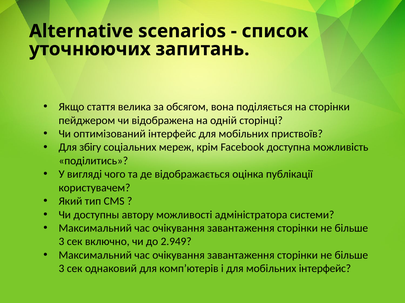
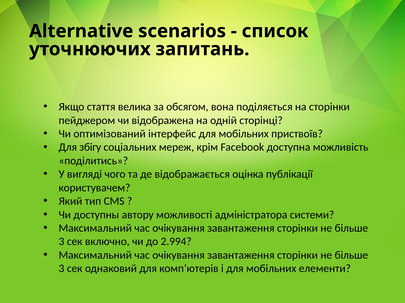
2.949: 2.949 -> 2.994 (176, 242)
мобільних інтерфейс: інтерфейс -> елементи (325, 269)
